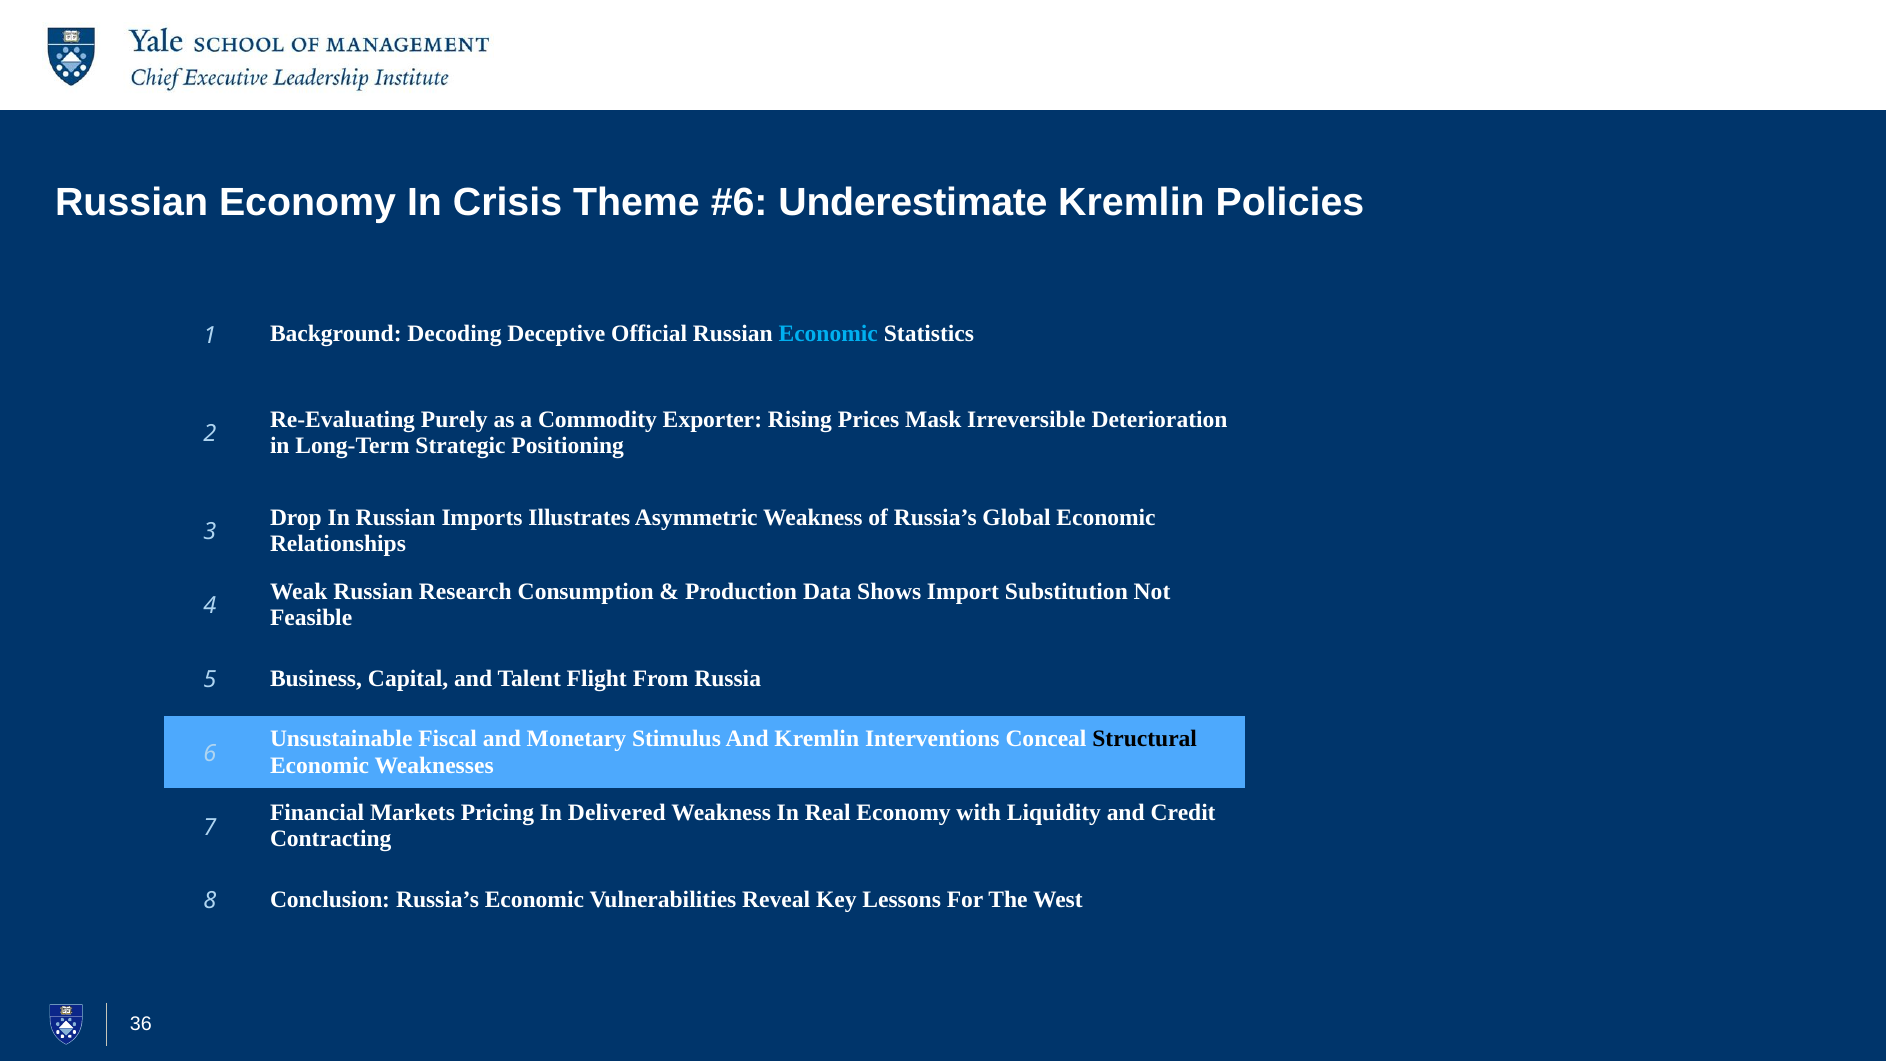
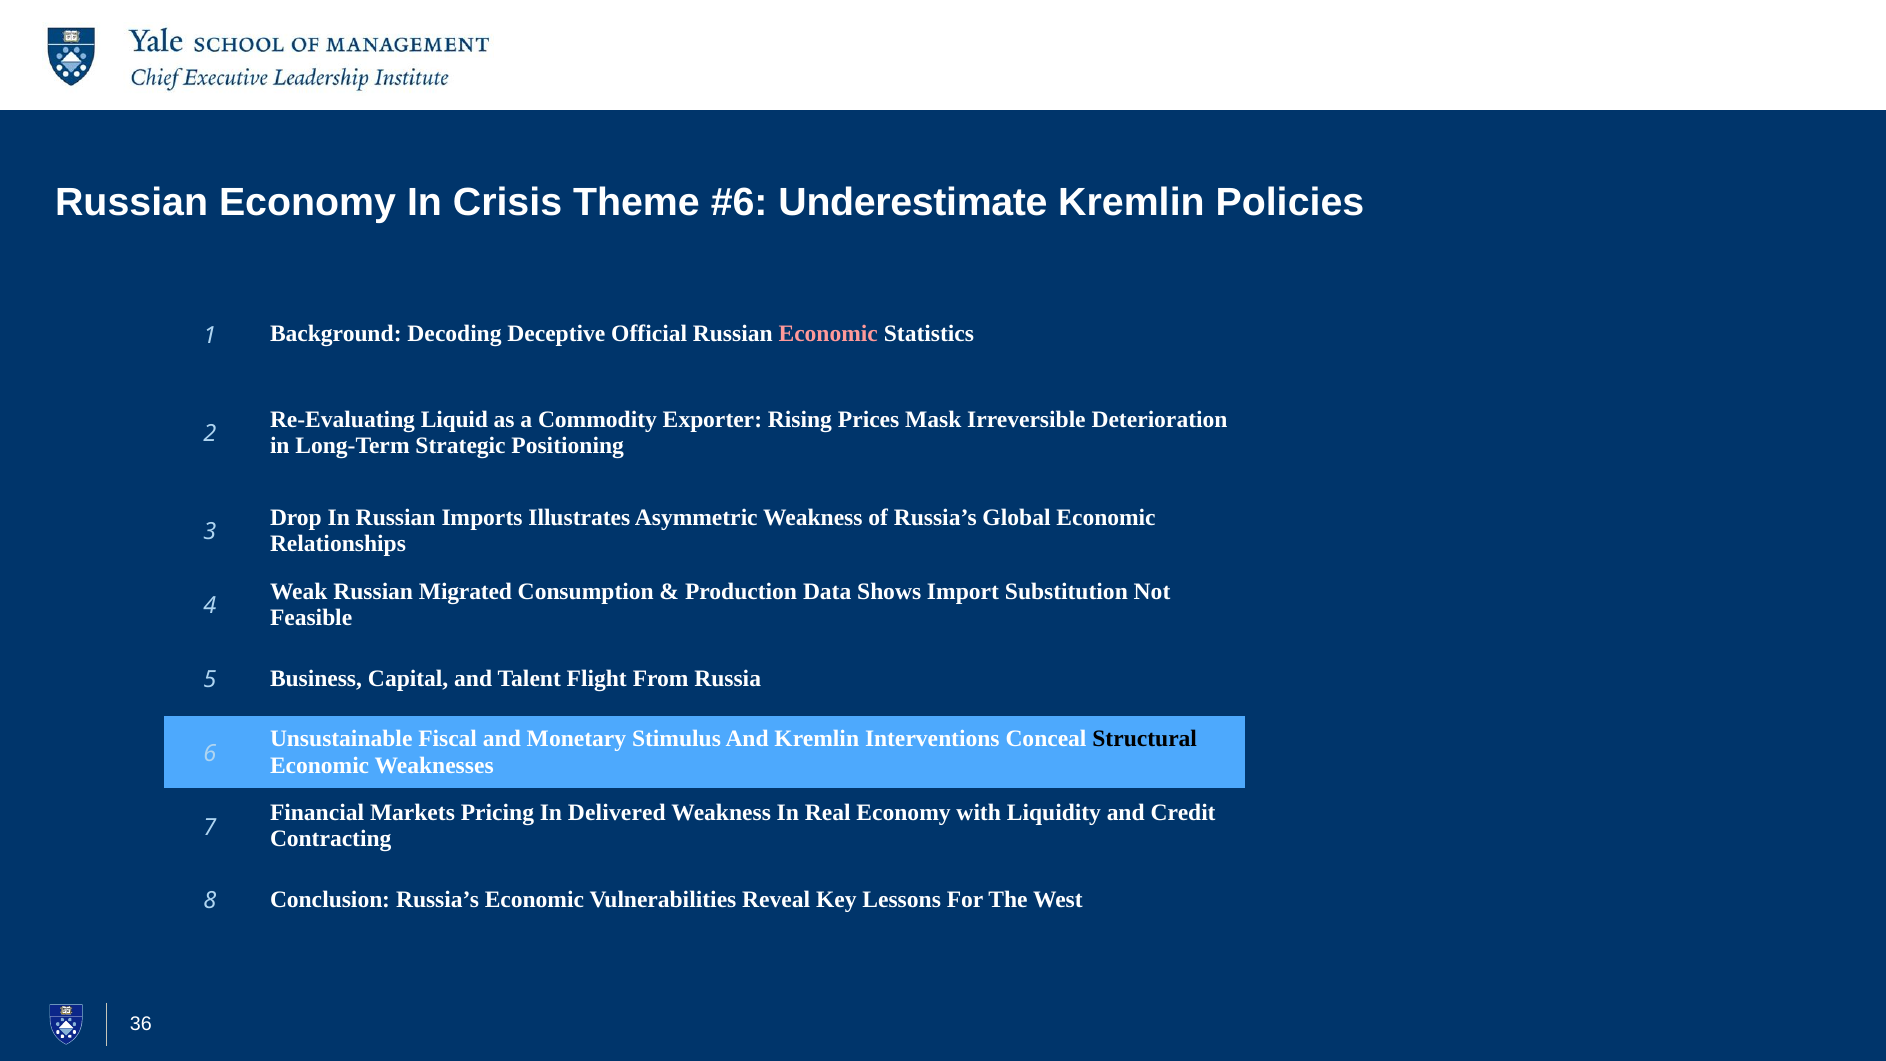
Economic colour: light blue -> pink (828, 334)
Purely: Purely -> Liquid (454, 419)
Research: Research -> Migrated (465, 591)
